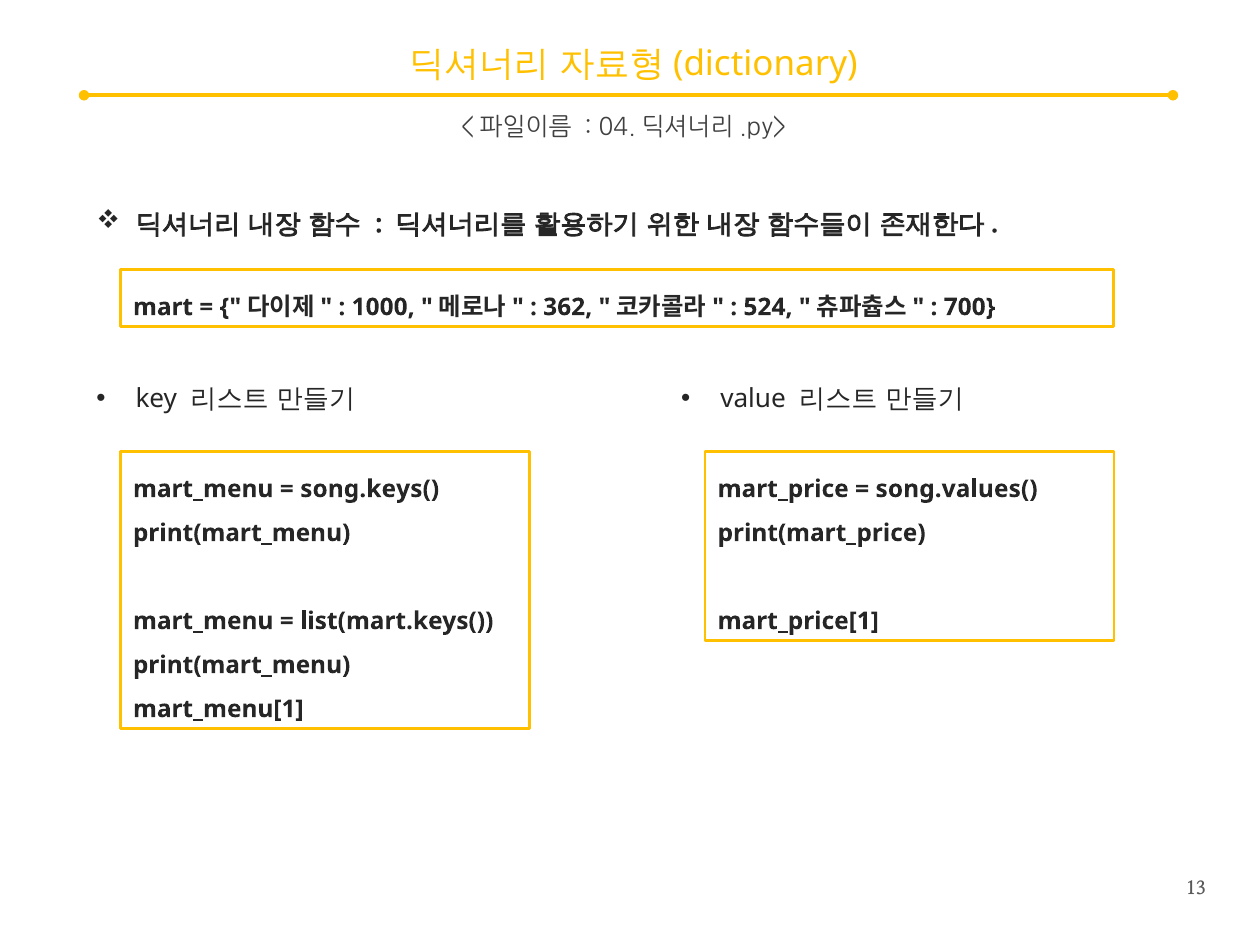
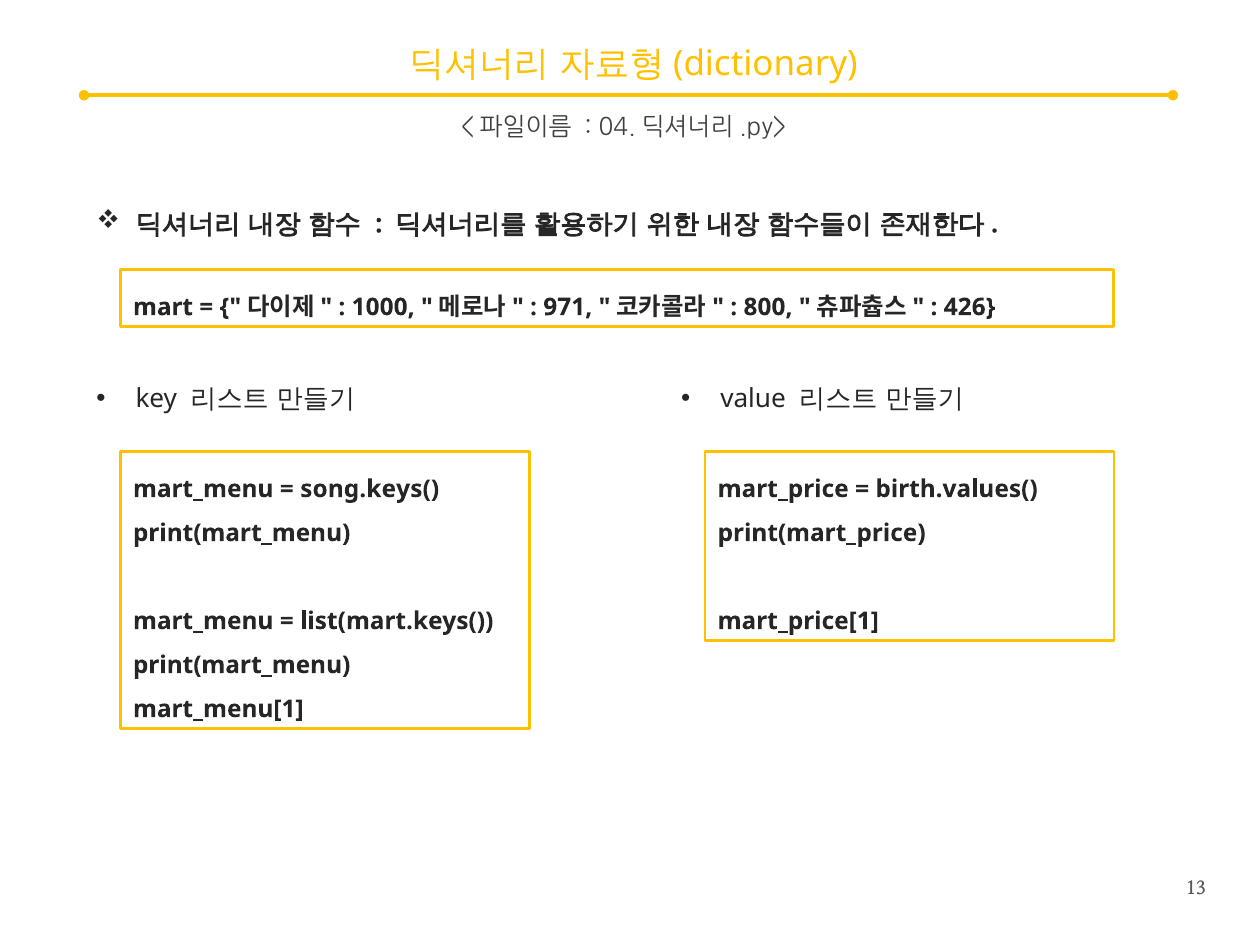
362: 362 -> 971 (568, 307)
524: 524 -> 800 (768, 307)
700: 700 -> 426 (970, 307)
song.values(: song.values( -> birth.values( (957, 489)
